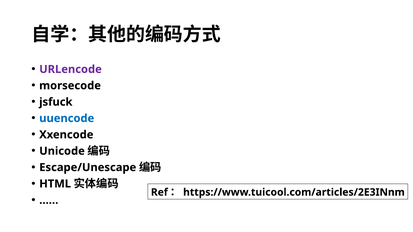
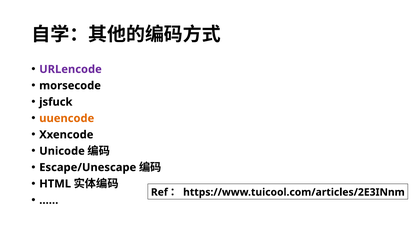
uuencode colour: blue -> orange (67, 118)
